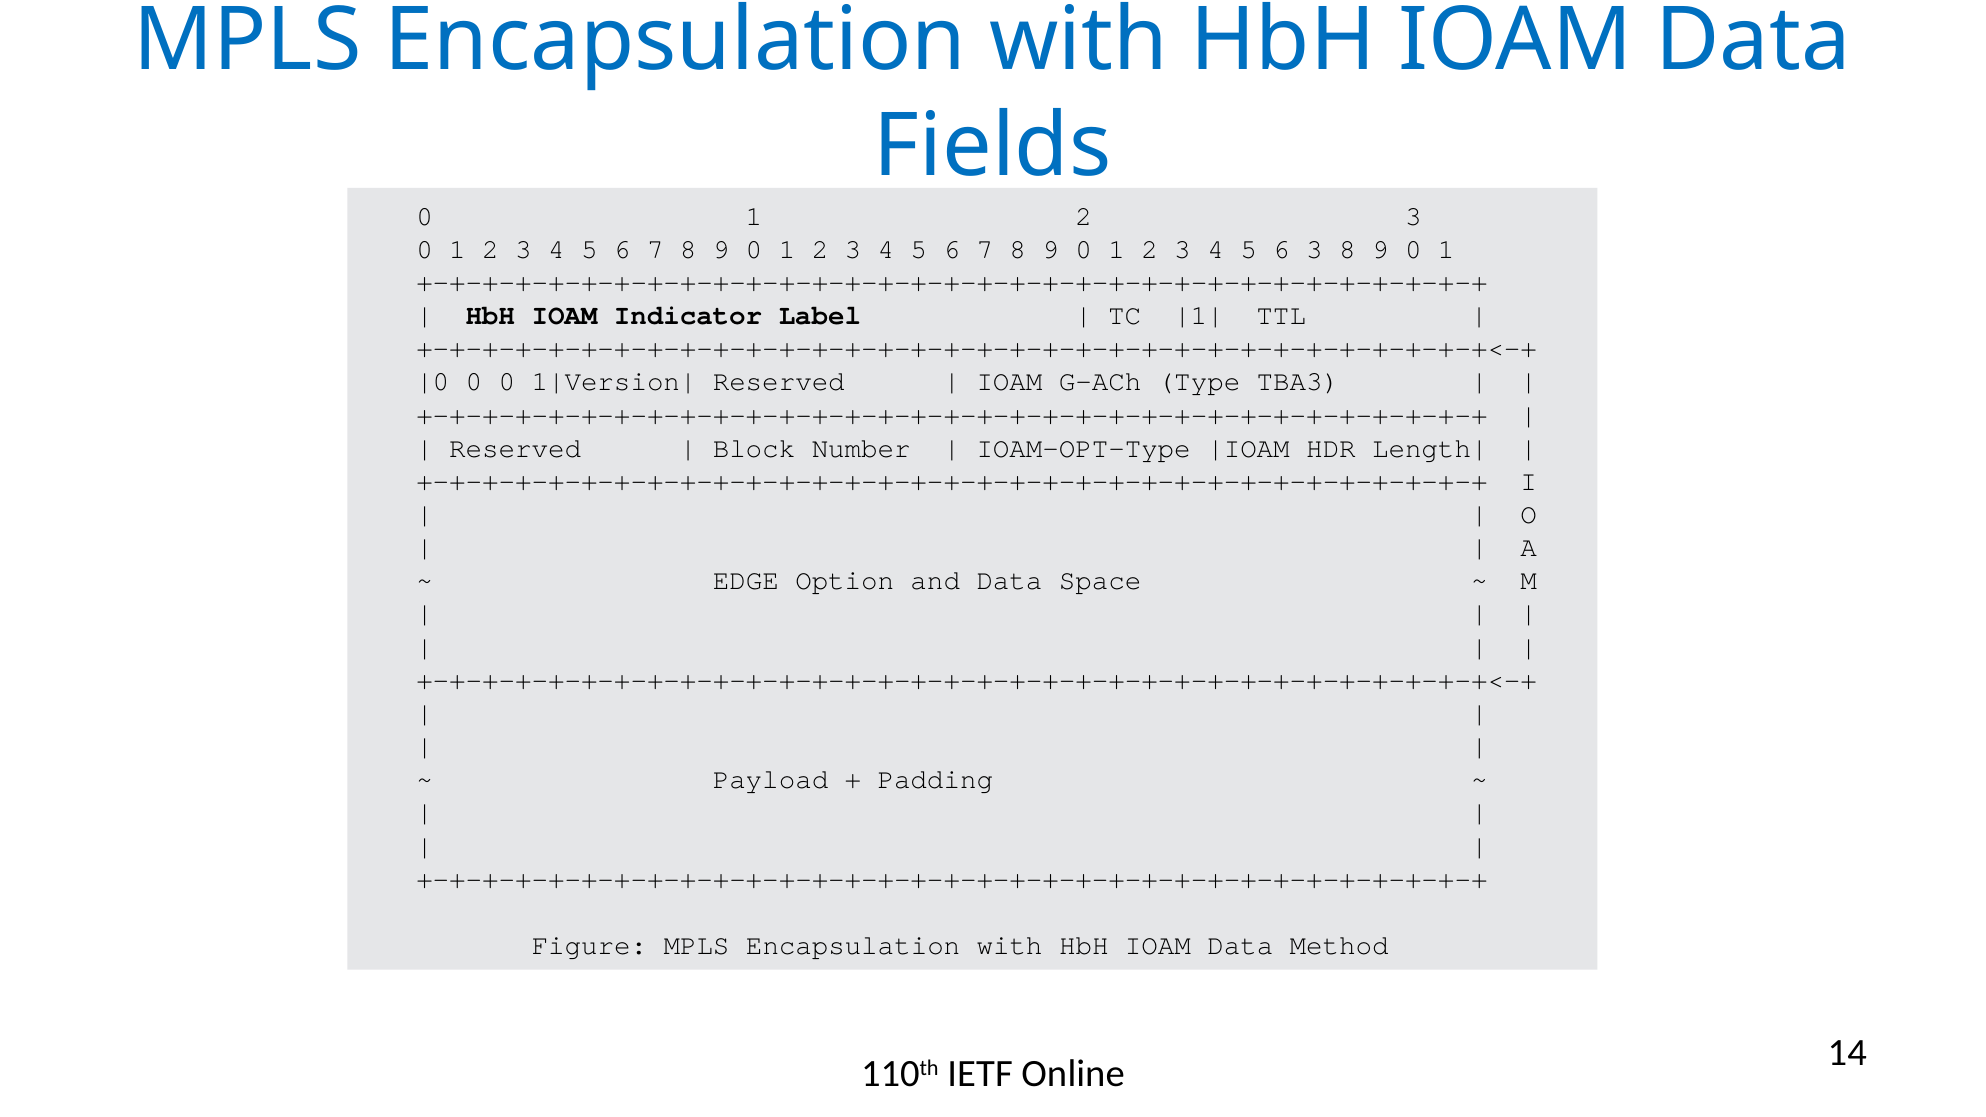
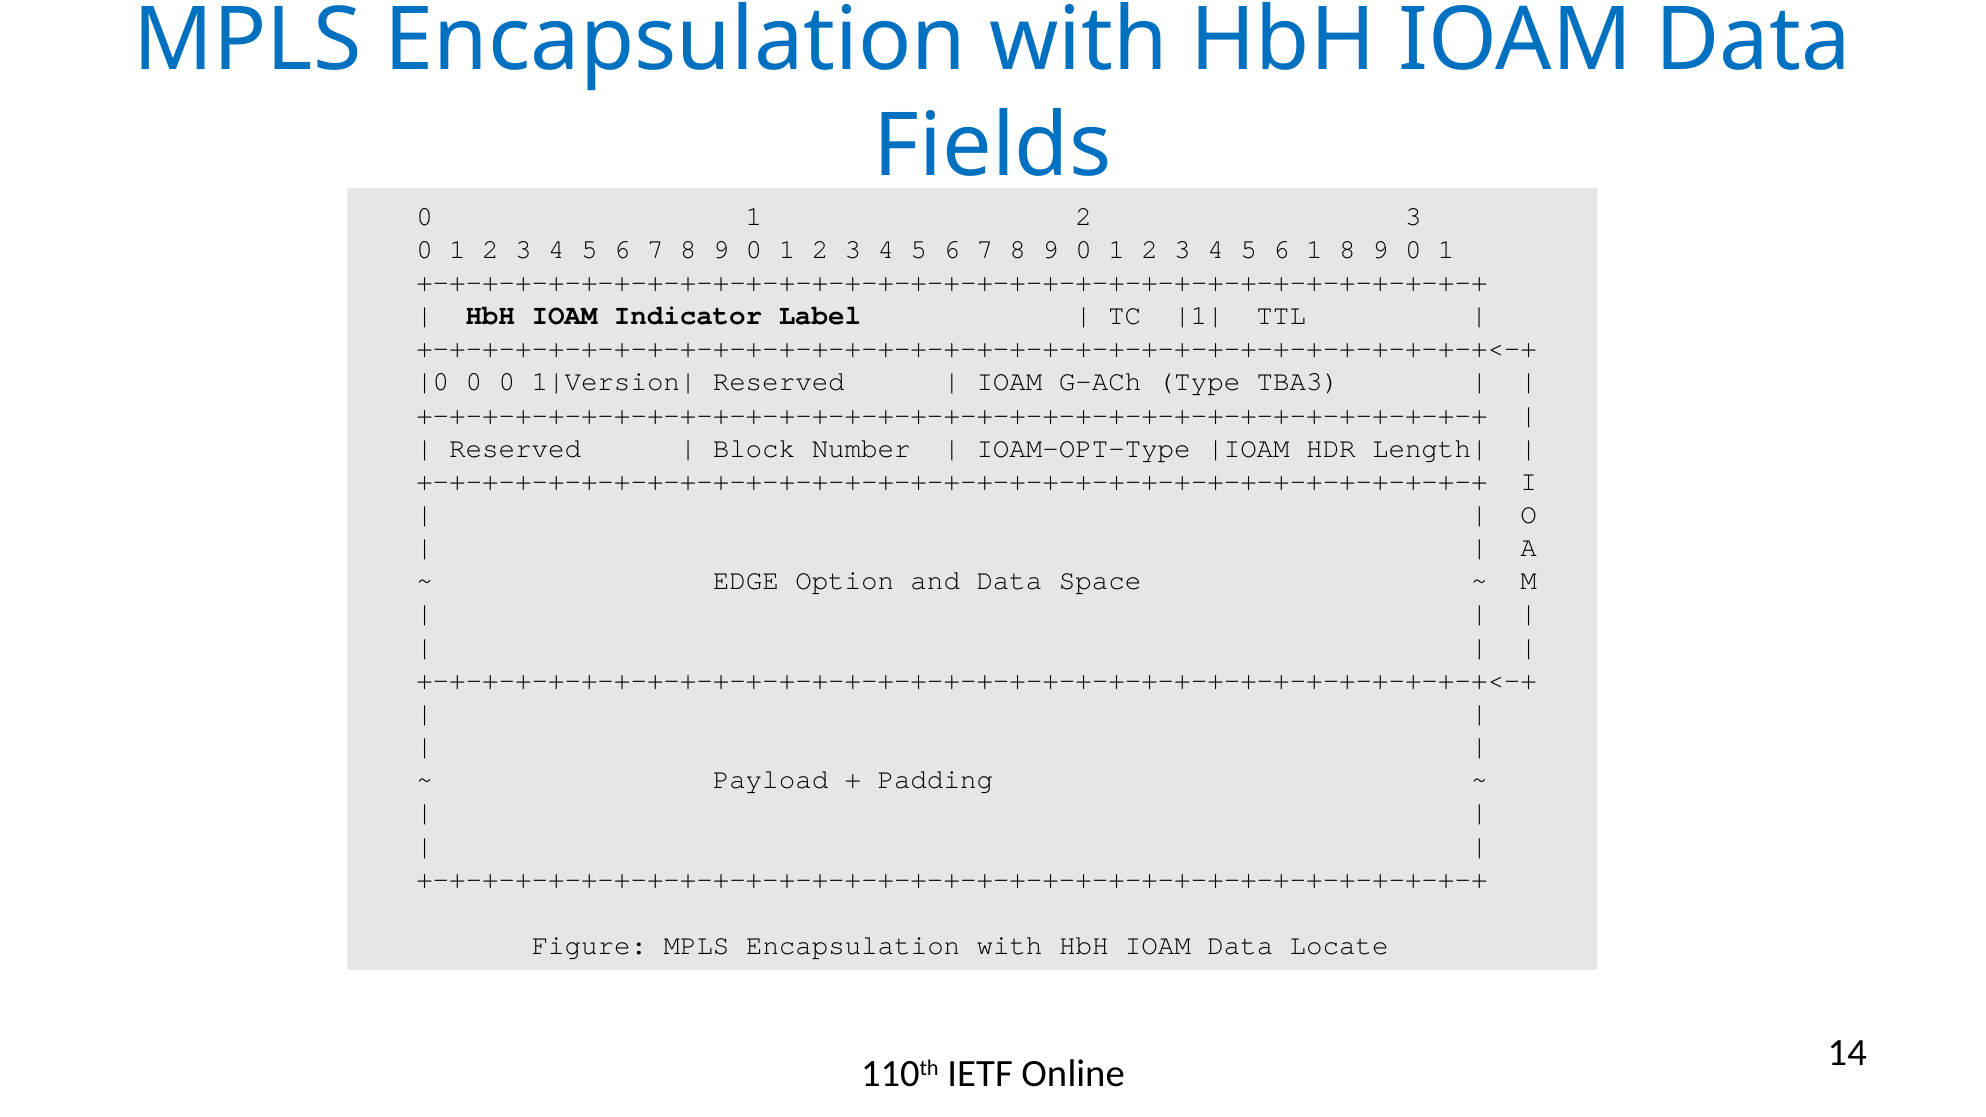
6 3: 3 -> 1 (1314, 249)
Method: Method -> Locate (1339, 946)
